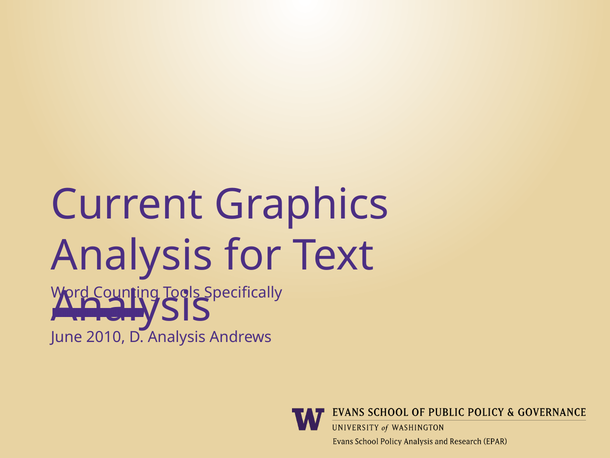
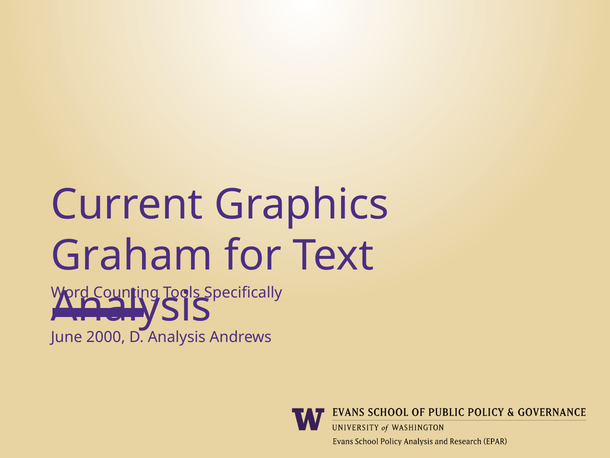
Analysis: Analysis -> Graham (132, 256)
2010: 2010 -> 2000 (106, 337)
